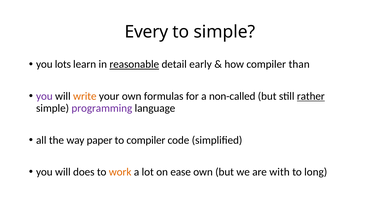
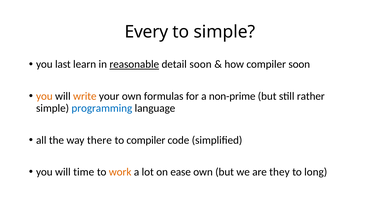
lots: lots -> last (63, 64)
detail early: early -> soon (201, 64)
compiler than: than -> soon (299, 64)
you colour: purple -> orange (44, 96)
non-called: non-called -> non-prime (232, 96)
rather underline: present -> none (311, 96)
programming colour: purple -> blue (102, 108)
paper: paper -> there (99, 140)
does: does -> time (84, 172)
with: with -> they (279, 172)
